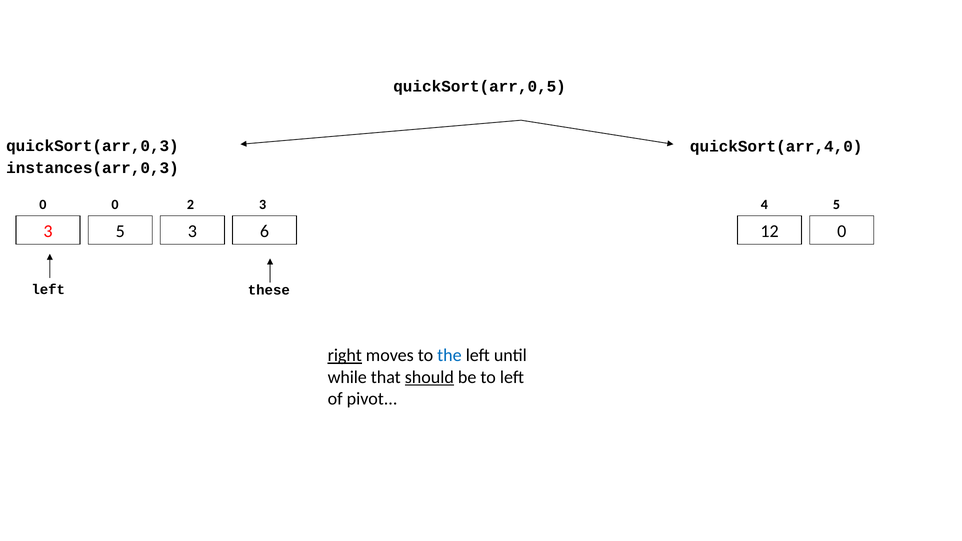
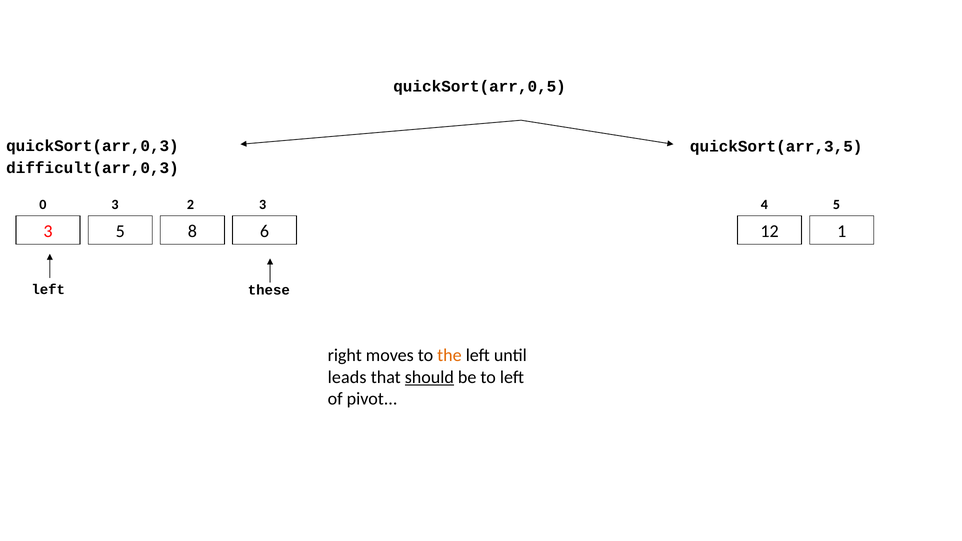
quickSort(arr,4,0: quickSort(arr,4,0 -> quickSort(arr,3,5 (776, 147)
instances(arr,0,3: instances(arr,0,3 -> difficult(arr,0,3 (92, 168)
0 0: 0 -> 3 (115, 205)
5 3: 3 -> 8 (192, 231)
12 0: 0 -> 1 (842, 231)
right underline: present -> none (345, 356)
the colour: blue -> orange (449, 356)
while: while -> leads (347, 377)
